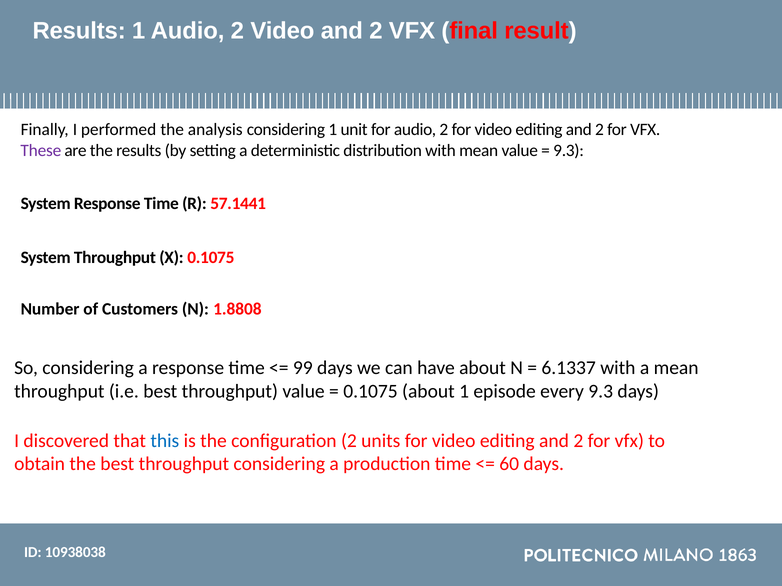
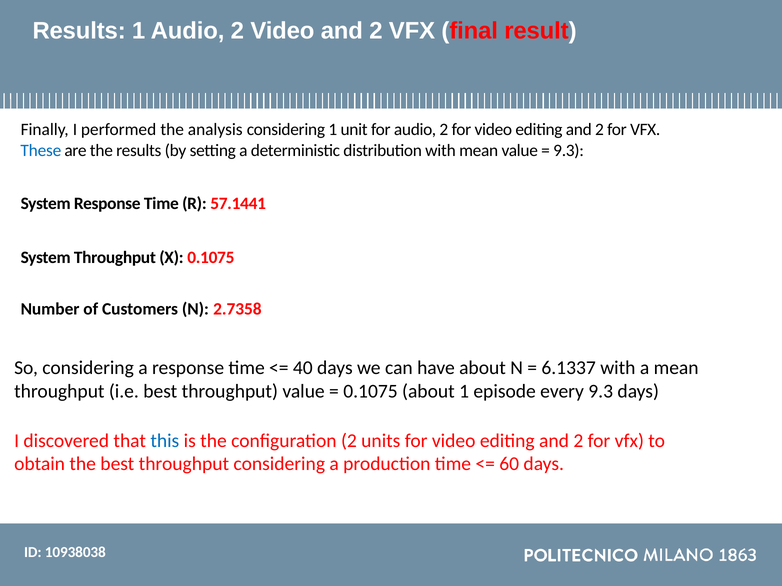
These colour: purple -> blue (41, 151)
1.8808: 1.8808 -> 2.7358 (237, 309)
99: 99 -> 40 (303, 368)
